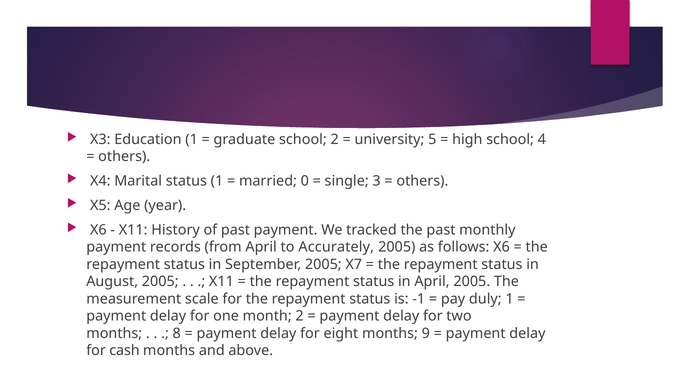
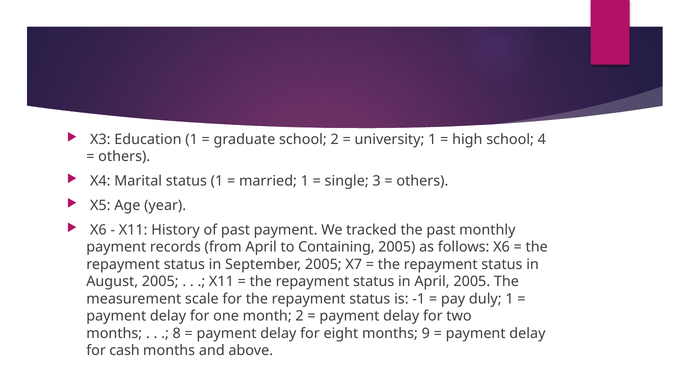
university 5: 5 -> 1 (432, 139)
married 0: 0 -> 1 (305, 181)
Accurately: Accurately -> Containing (336, 247)
